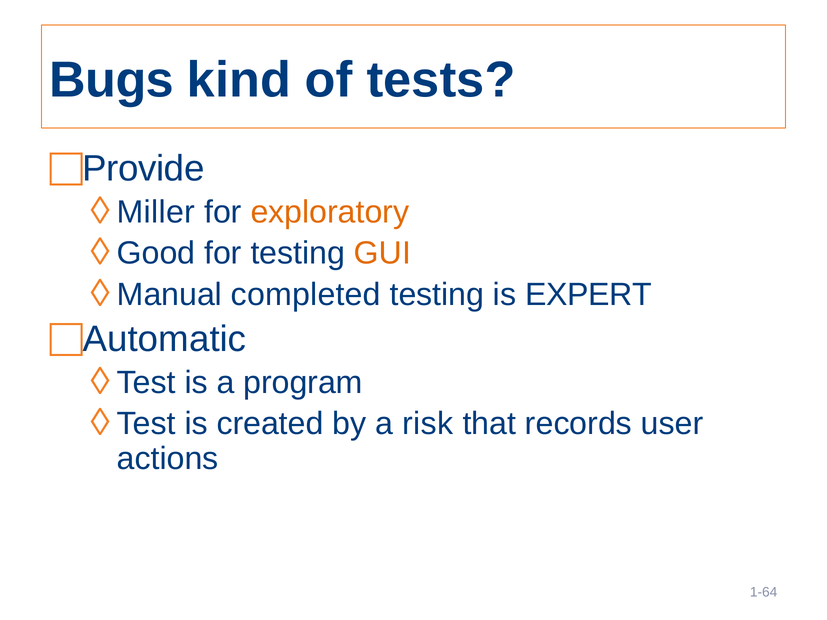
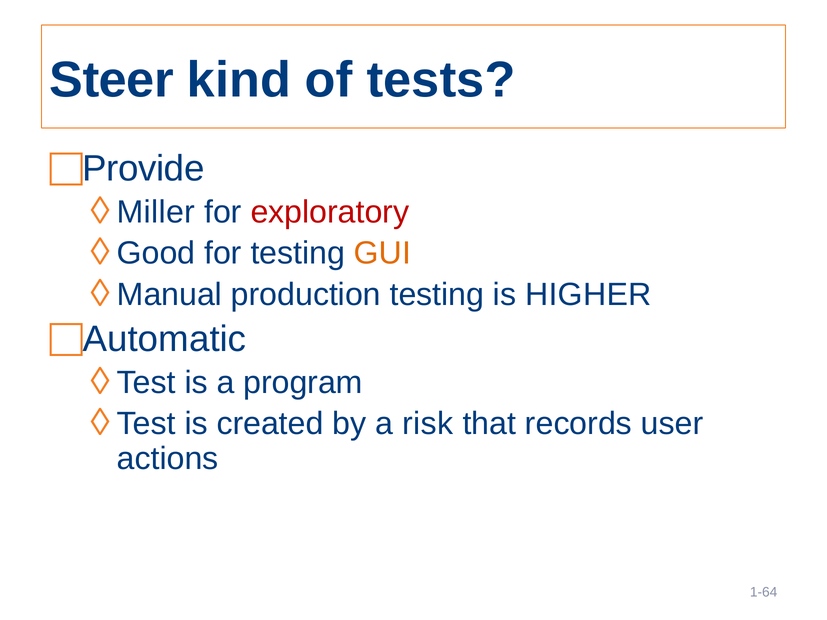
Bugs: Bugs -> Steer (112, 80)
exploratory colour: orange -> red (330, 212)
completed: completed -> production (306, 295)
EXPERT: EXPERT -> HIGHER (588, 295)
